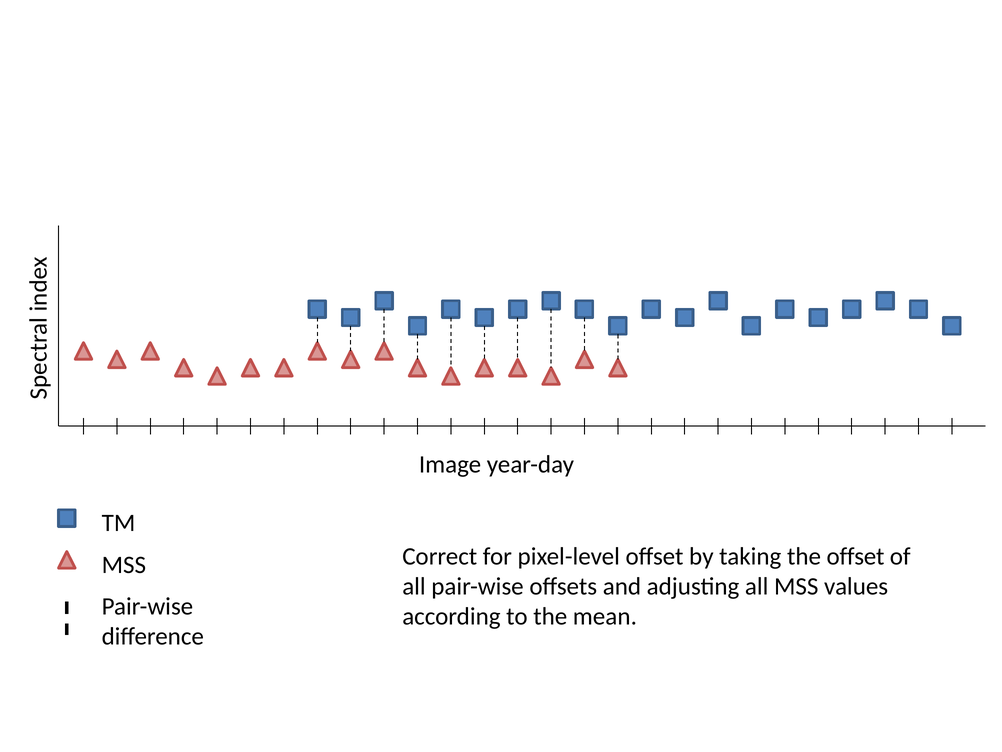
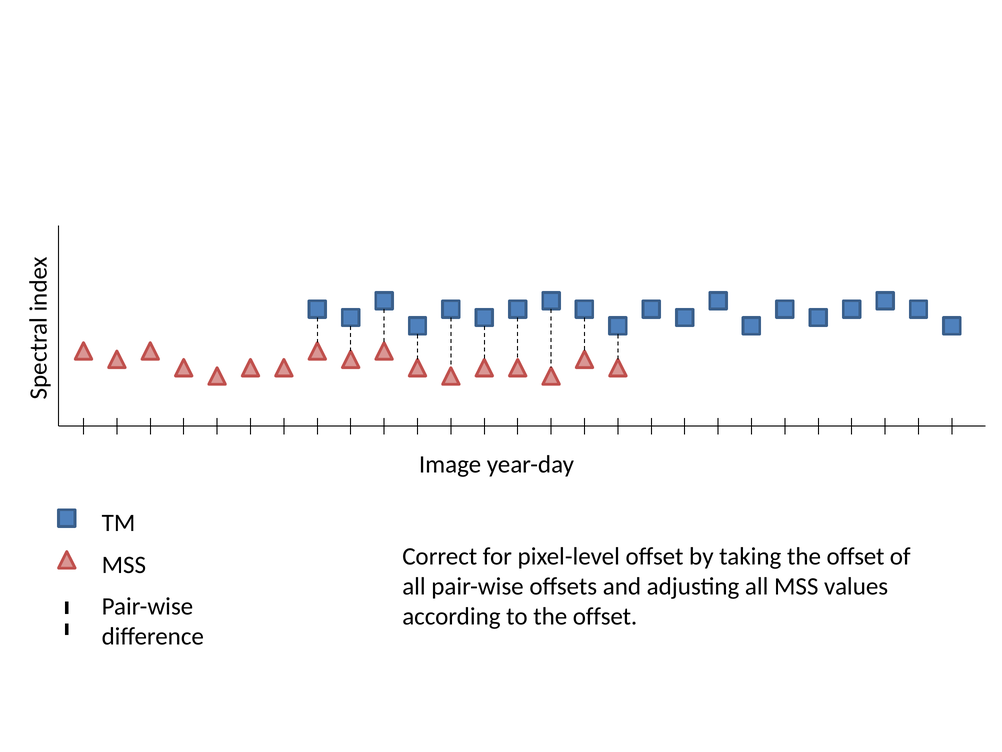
to the mean: mean -> offset (605, 616)
